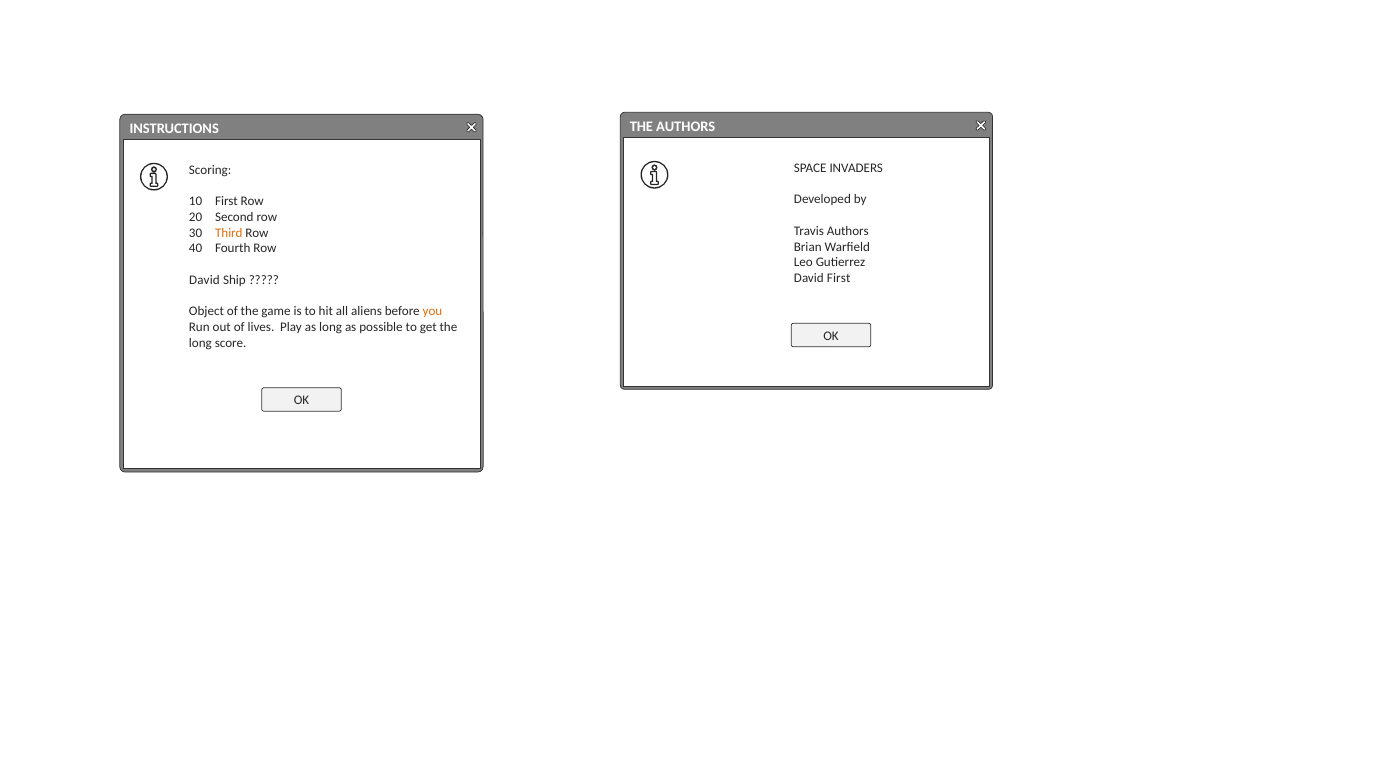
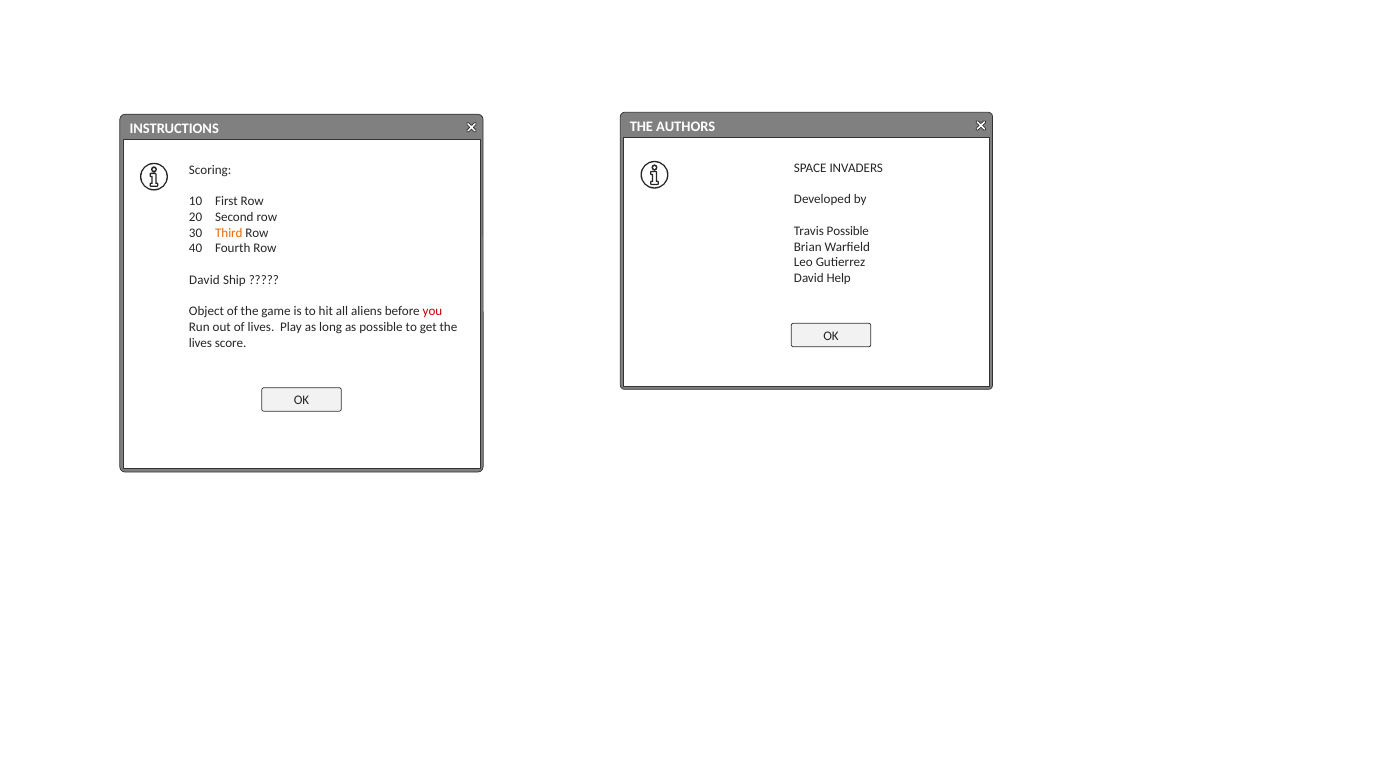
Travis Authors: Authors -> Possible (848, 231)
David First: First -> Help (839, 278)
you colour: orange -> red (432, 312)
long: long -> lives (200, 343)
